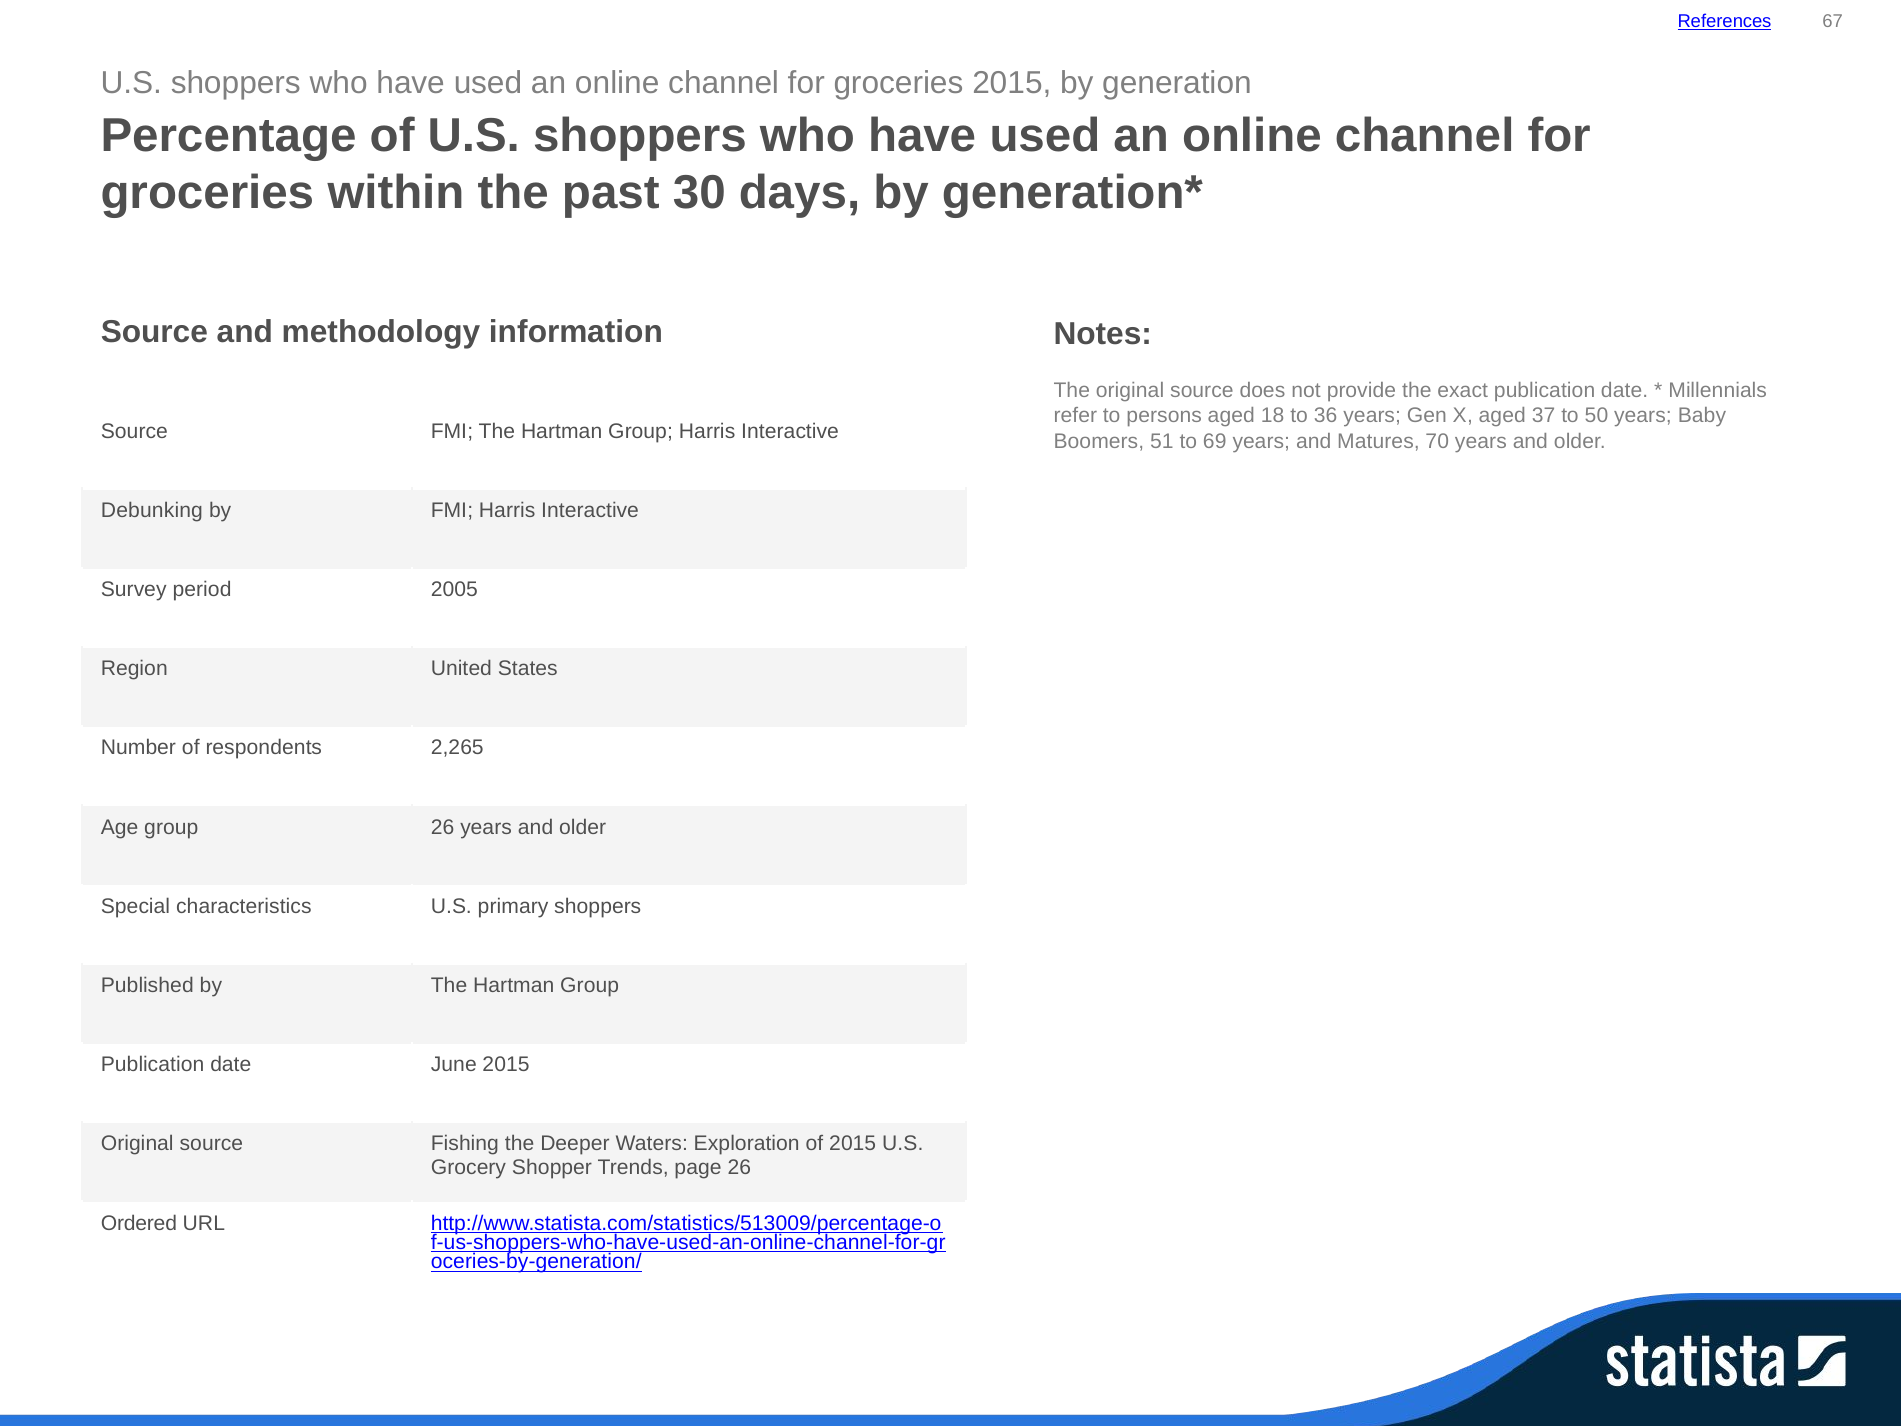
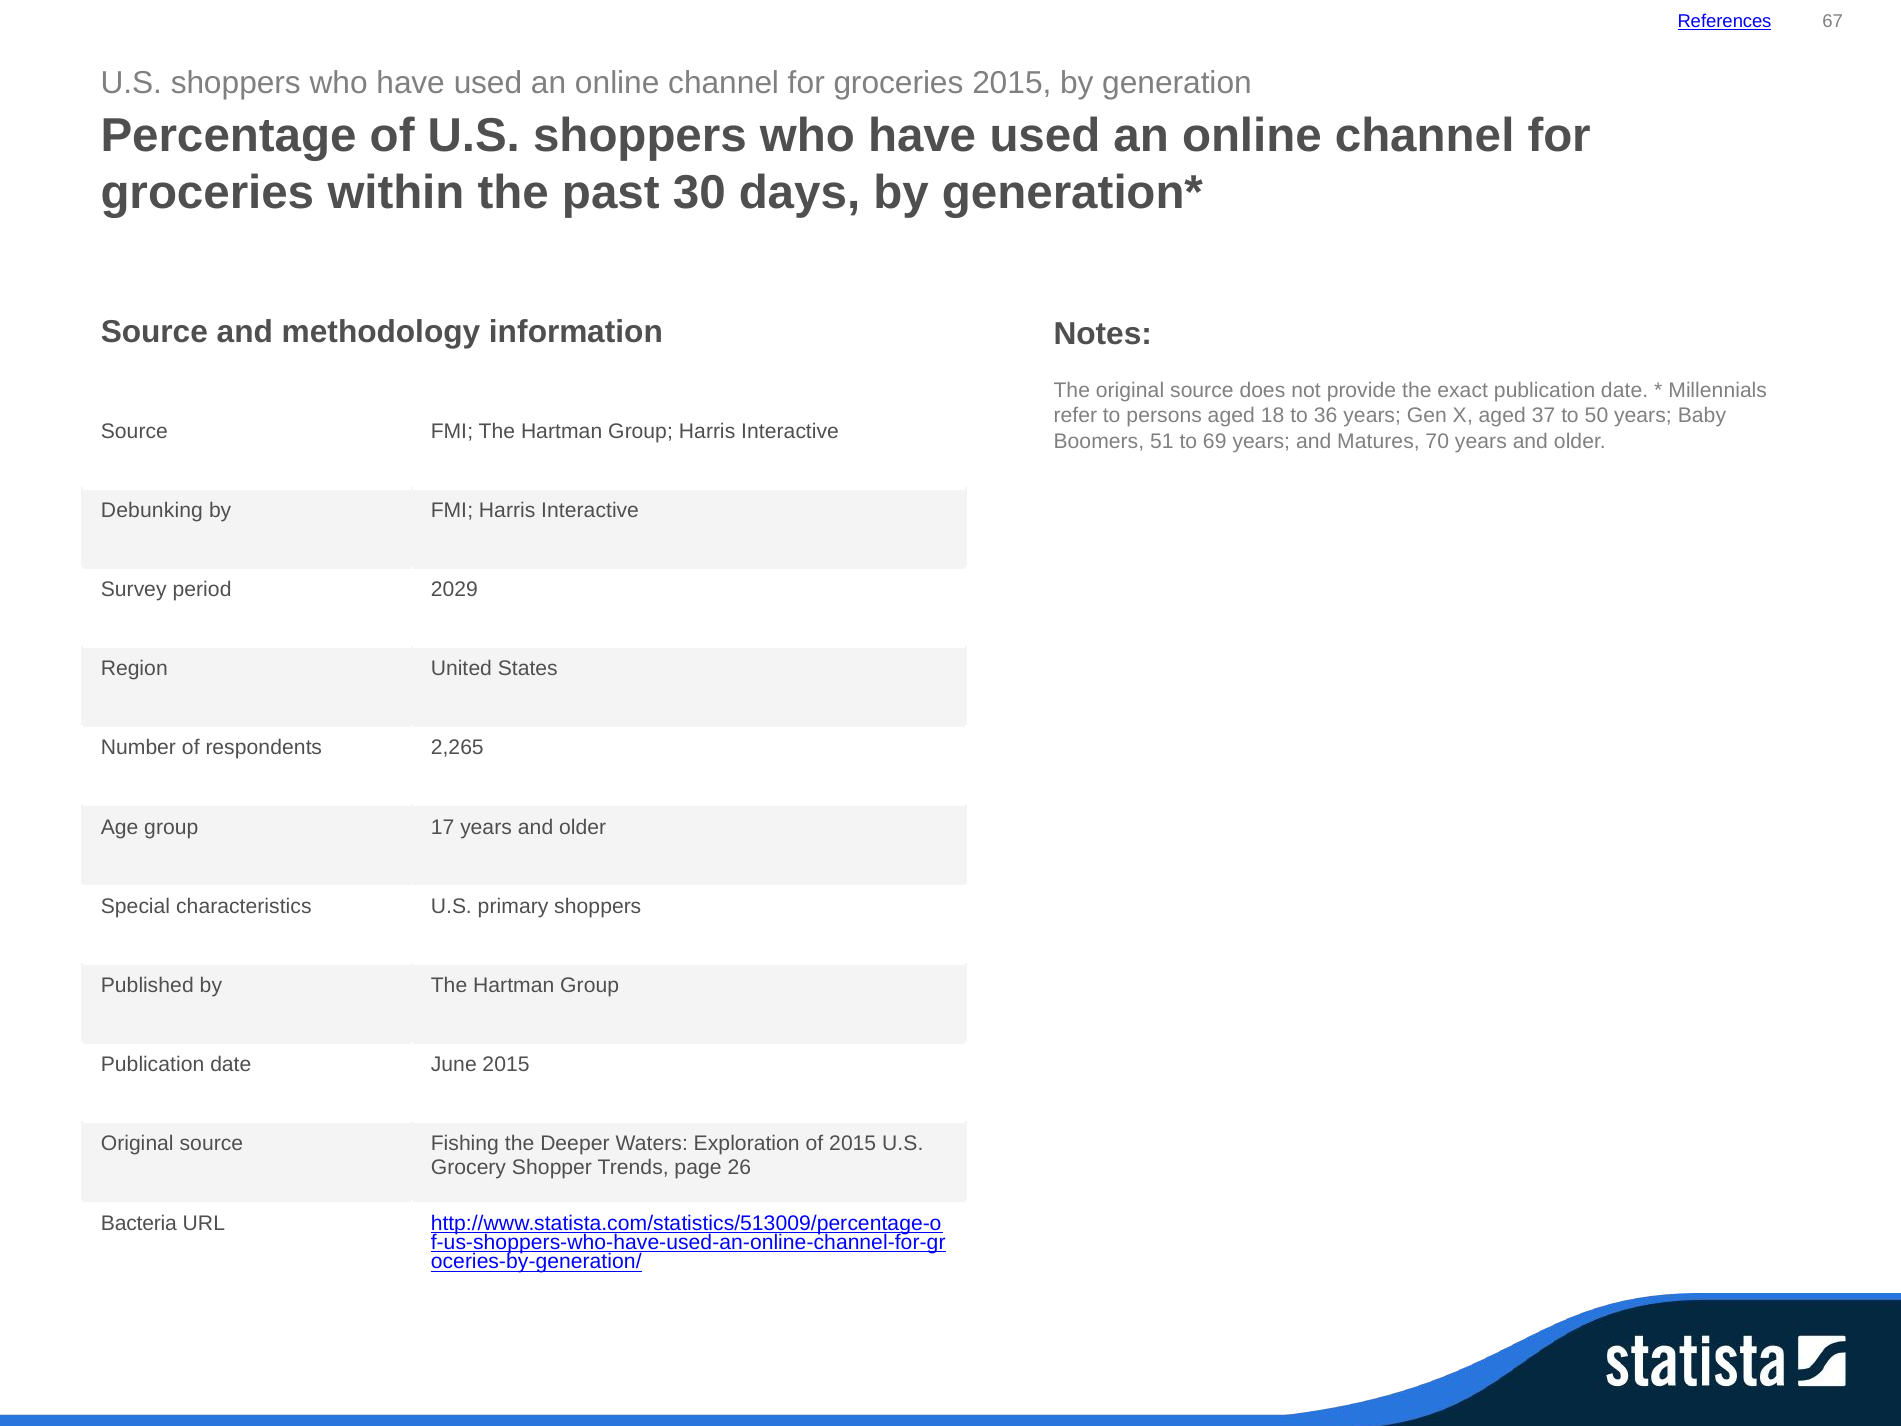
2005: 2005 -> 2029 (454, 589)
group 26: 26 -> 17 (443, 827)
Ordered: Ordered -> Bacteria (139, 1223)
